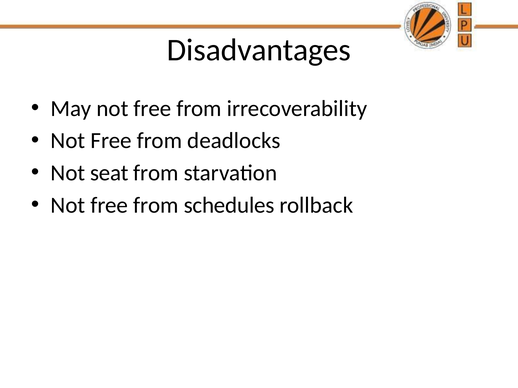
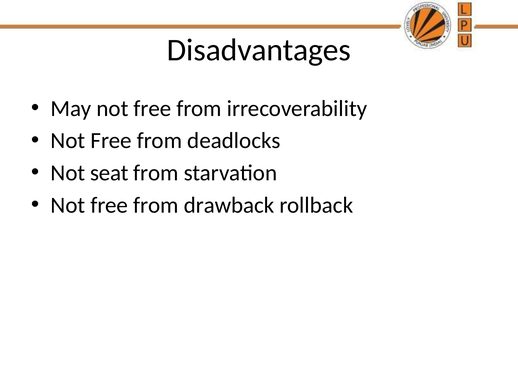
schedules: schedules -> drawback (229, 205)
